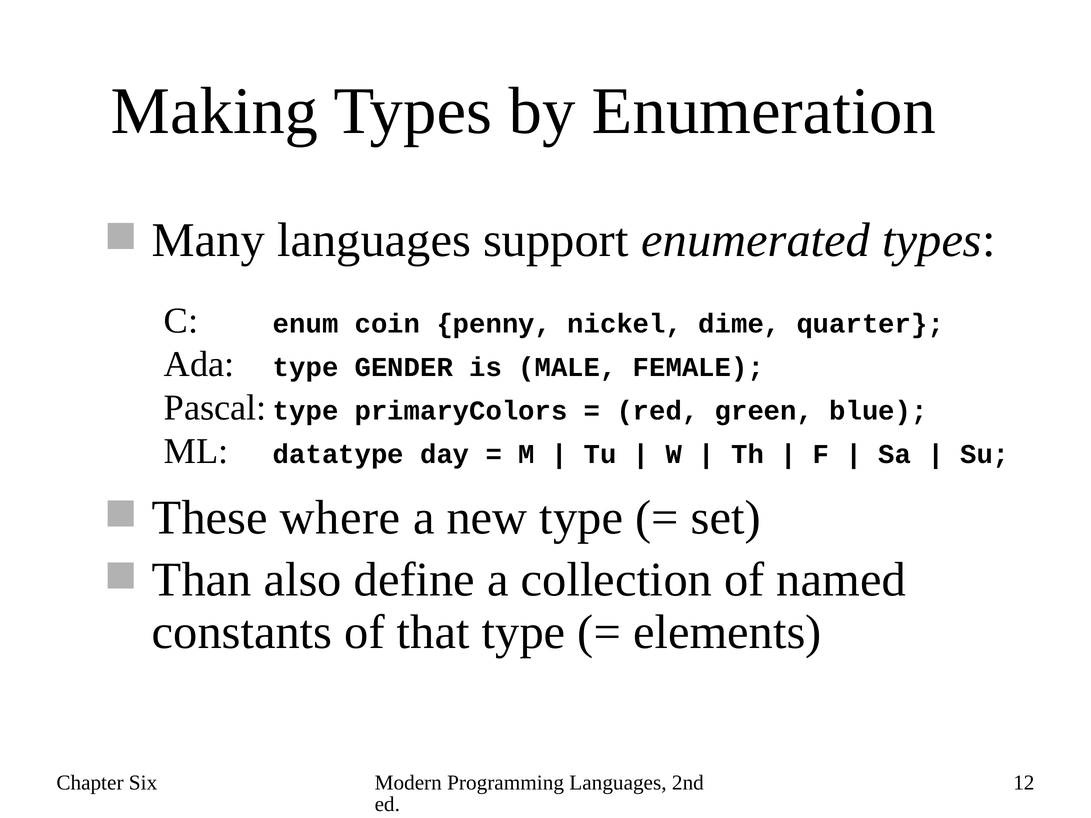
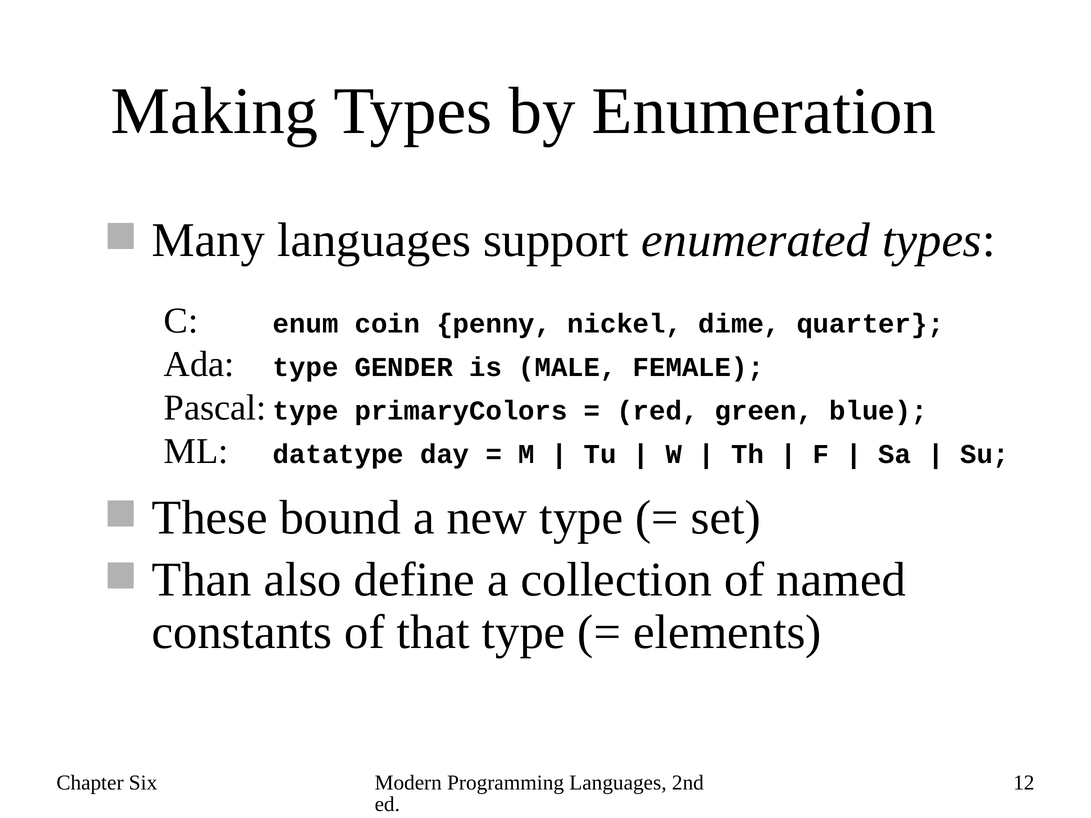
where: where -> bound (340, 518)
